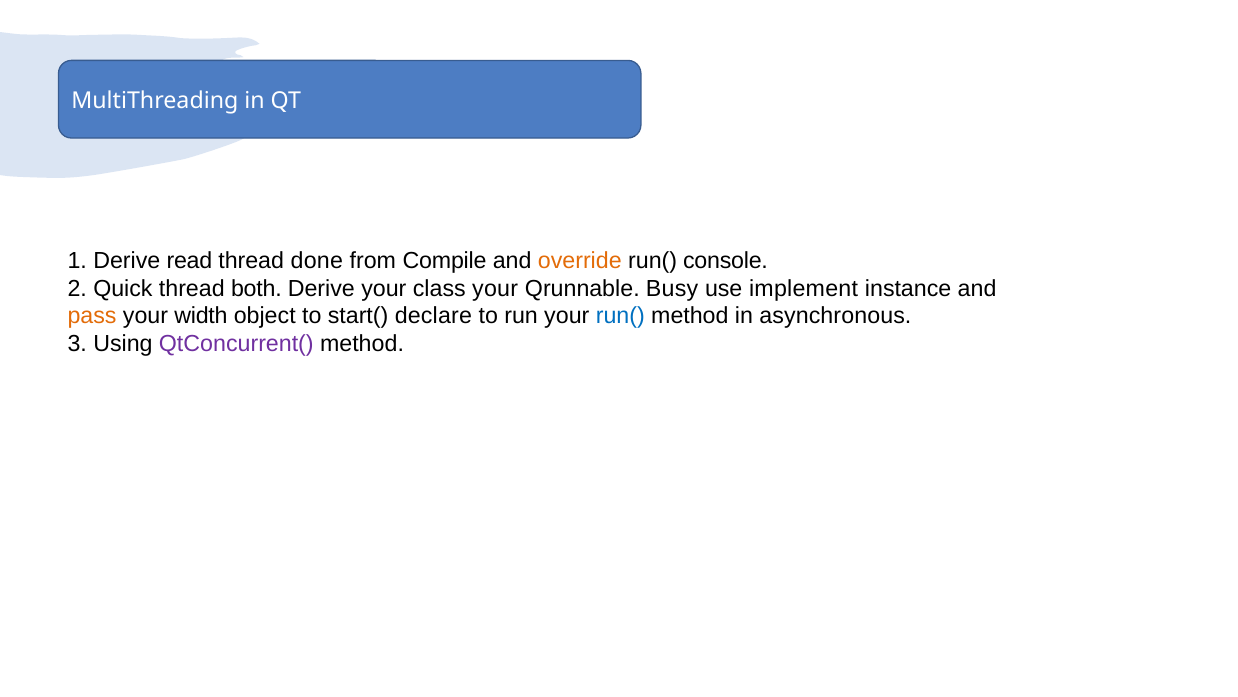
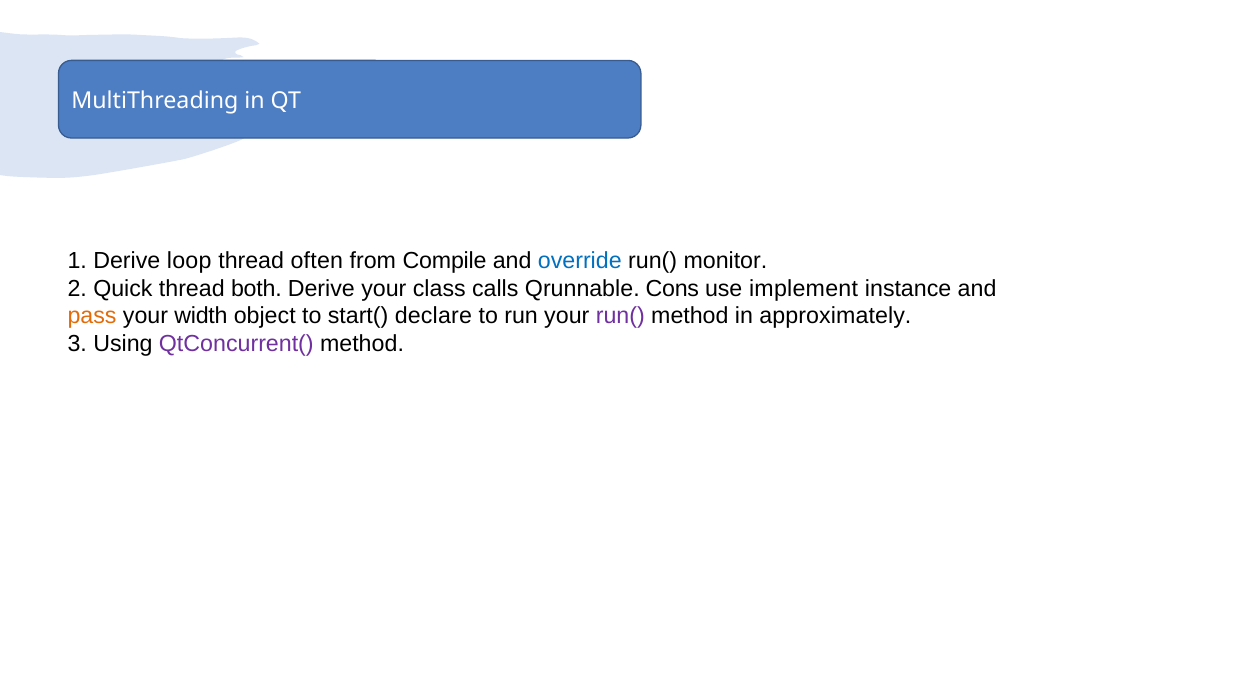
read: read -> loop (189, 260)
done: done -> often (317, 260)
override colour: orange -> blue (580, 260)
console: console -> monitor (725, 260)
class your: your -> calls (495, 288)
Busy: Busy -> Cons (672, 288)
run( colour: blue -> purple (620, 316)
asynchronous: asynchronous -> approximately (835, 316)
